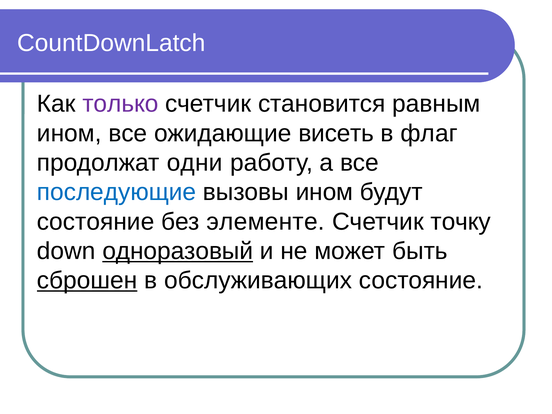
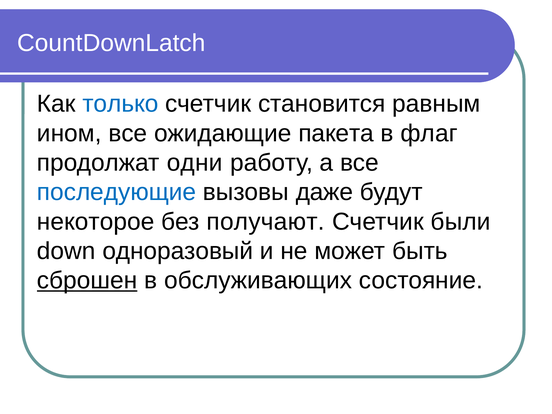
только colour: purple -> blue (120, 104)
висеть: висеть -> пакета (336, 133)
вызовы ином: ином -> даже (324, 192)
состояние: состояние -> некоторое (96, 222)
элементе: элементе -> получают (266, 222)
точку: точку -> были (461, 222)
одноразовый underline: present -> none (178, 251)
